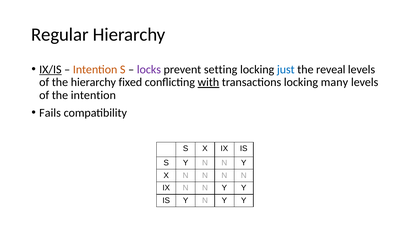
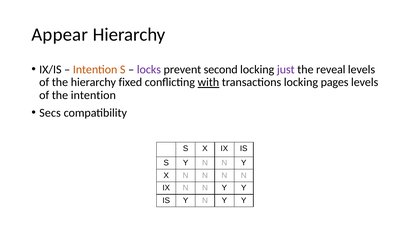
Regular: Regular -> Appear (60, 34)
IX/IS underline: present -> none (50, 69)
setting: setting -> second (221, 69)
just colour: blue -> purple (286, 69)
many: many -> pages (335, 82)
Fails: Fails -> Secs (50, 113)
